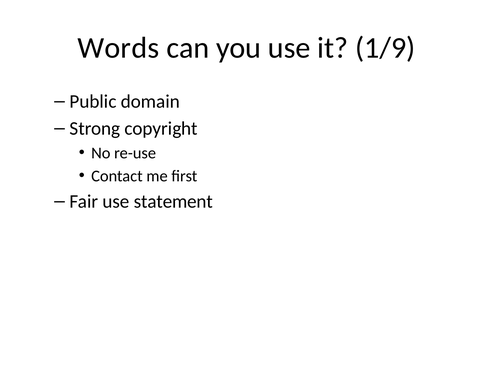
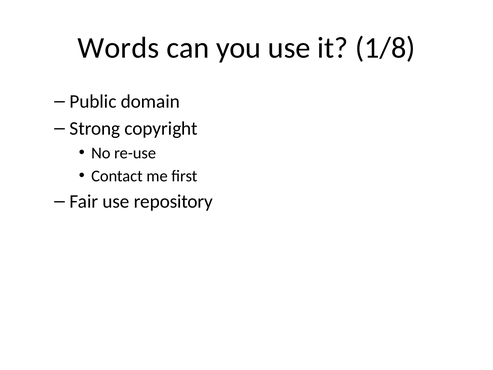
1/9: 1/9 -> 1/8 (385, 48)
statement: statement -> repository (173, 201)
